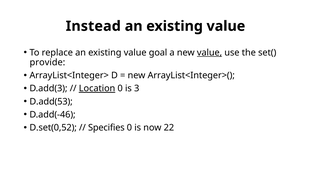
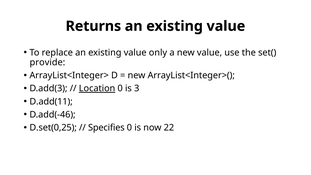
Instead: Instead -> Returns (93, 26)
goal: goal -> only (158, 53)
value underline: present -> none (210, 53)
D.add(53: D.add(53 -> D.add(11 (51, 101)
D.set(0,52: D.set(0,52 -> D.set(0,25 (53, 128)
